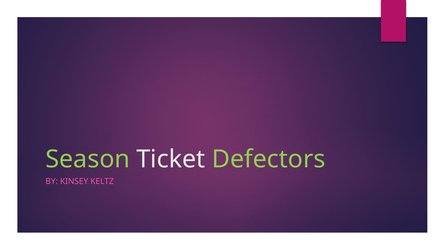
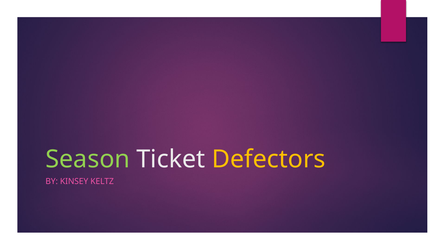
Defectors colour: light green -> yellow (269, 159)
